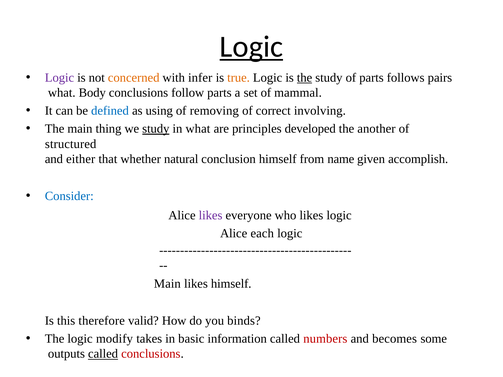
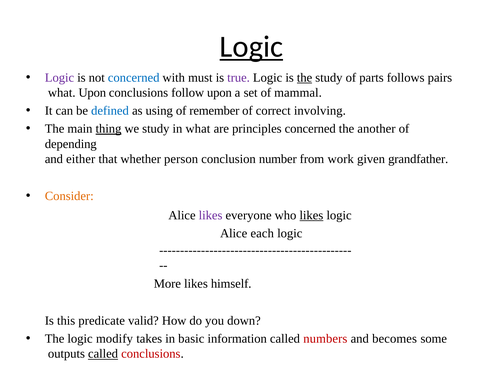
concerned colour: orange -> blue (134, 78)
infer: infer -> must (200, 78)
true colour: orange -> purple (239, 78)
what Body: Body -> Upon (92, 93)
follow parts: parts -> upon (219, 93)
removing: removing -> remember (214, 111)
thing underline: none -> present (108, 129)
study underline: present -> none (156, 129)
principles developed: developed -> concerned (310, 129)
structured: structured -> depending (71, 144)
natural: natural -> person (181, 159)
conclusion himself: himself -> number (278, 159)
name: name -> work (341, 159)
accomplish: accomplish -> grandfather (418, 159)
Consider colour: blue -> orange (69, 196)
likes underline: none -> present (311, 215)
Main: Main -> More (167, 284)
therefore: therefore -> predicate (102, 321)
binds: binds -> down (244, 321)
